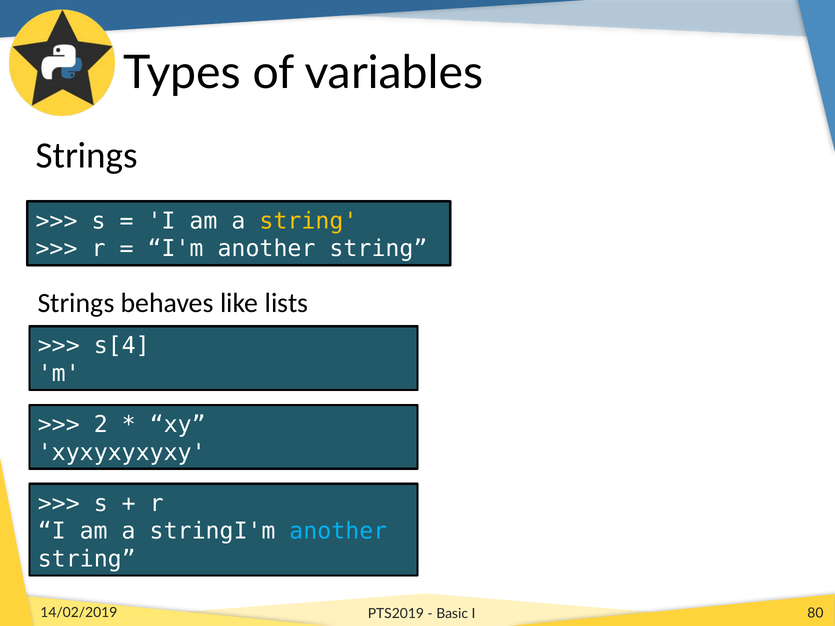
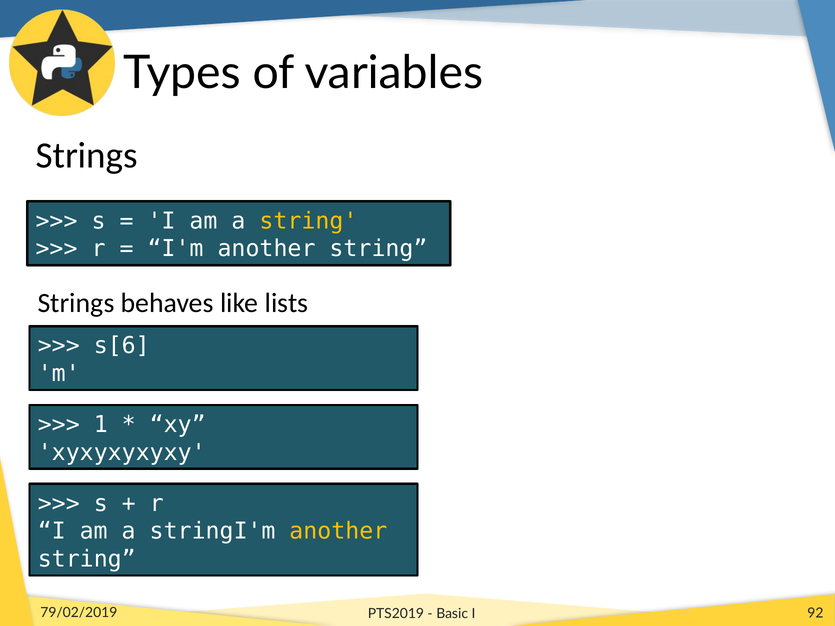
s[4: s[4 -> s[6 (122, 346)
2: 2 -> 1 (101, 425)
another colour: light blue -> yellow (338, 532)
14/02/2019: 14/02/2019 -> 79/02/2019 (79, 613)
80: 80 -> 92 (815, 613)
